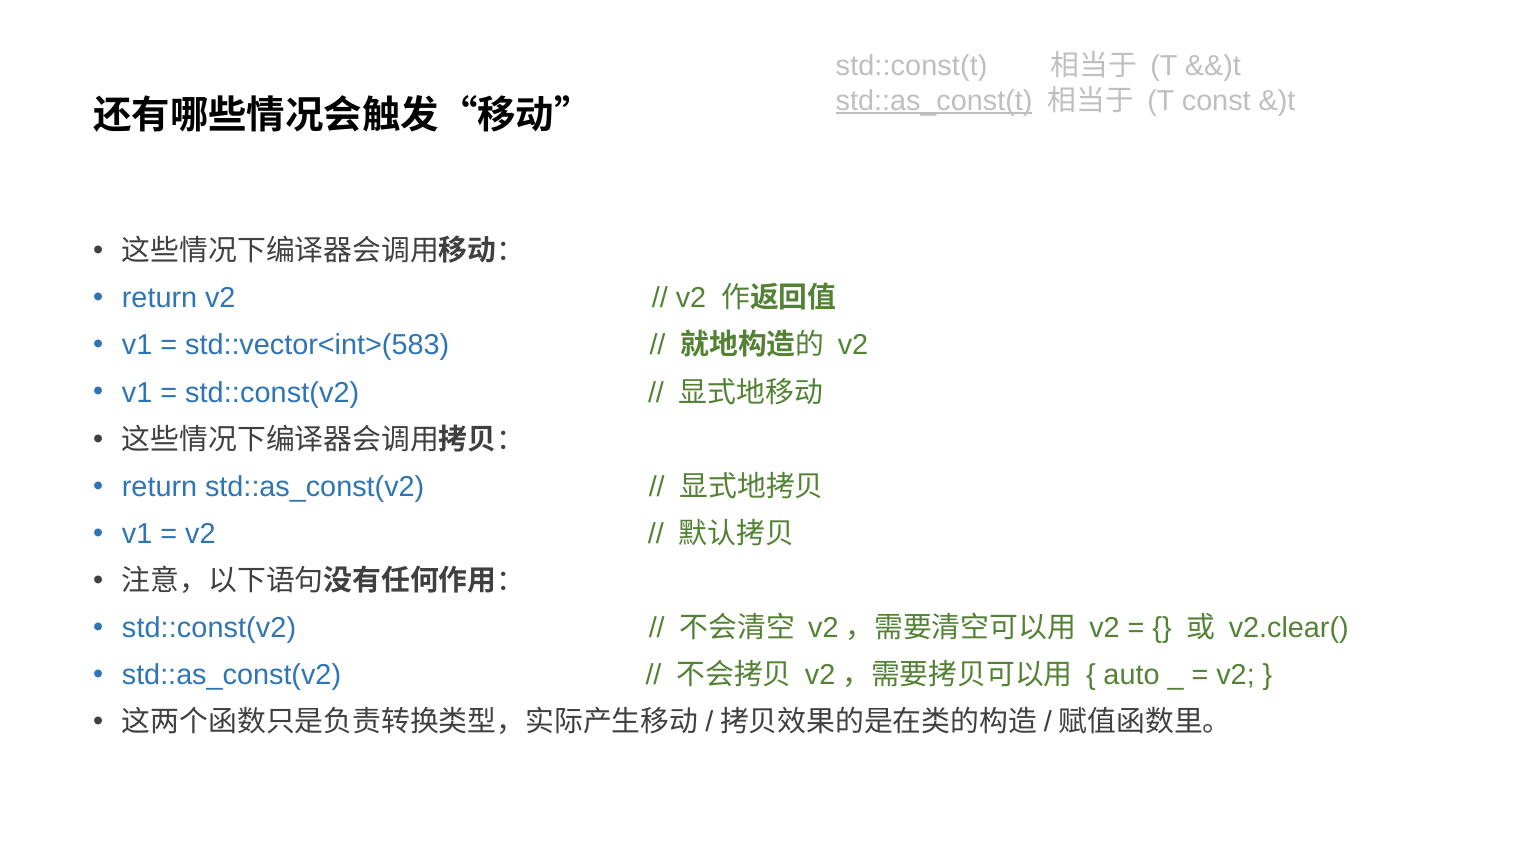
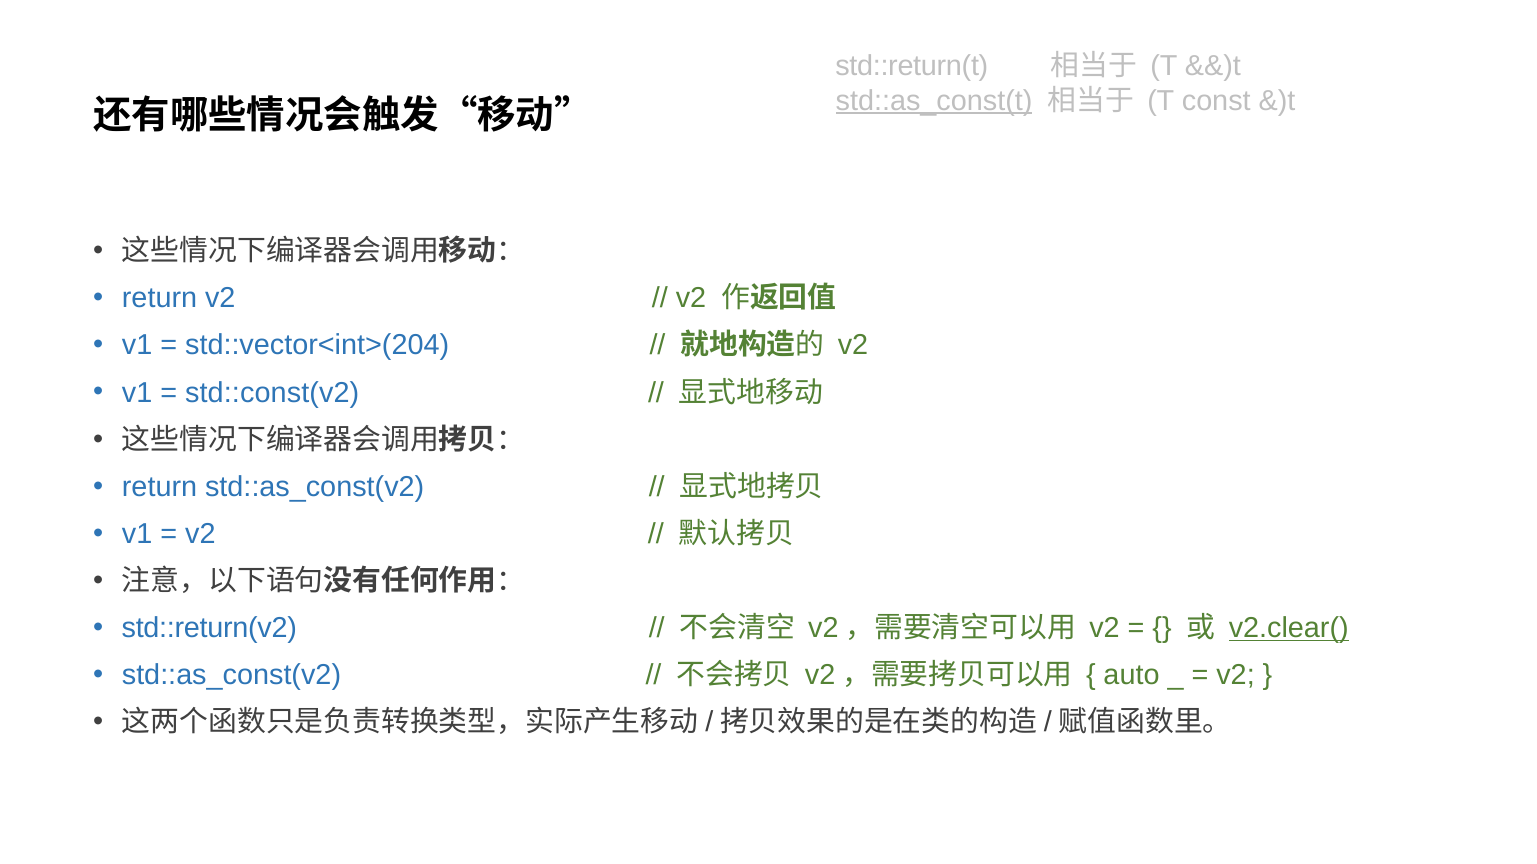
std::const(t: std::const(t -> std::return(t (912, 66)
std::vector<int>(583: std::vector<int>(583 -> std::vector<int>(204 (317, 346)
std::const(v2: std::const(v2 -> std::return(v2 (209, 629)
v2.clear( underline: none -> present (1289, 629)
